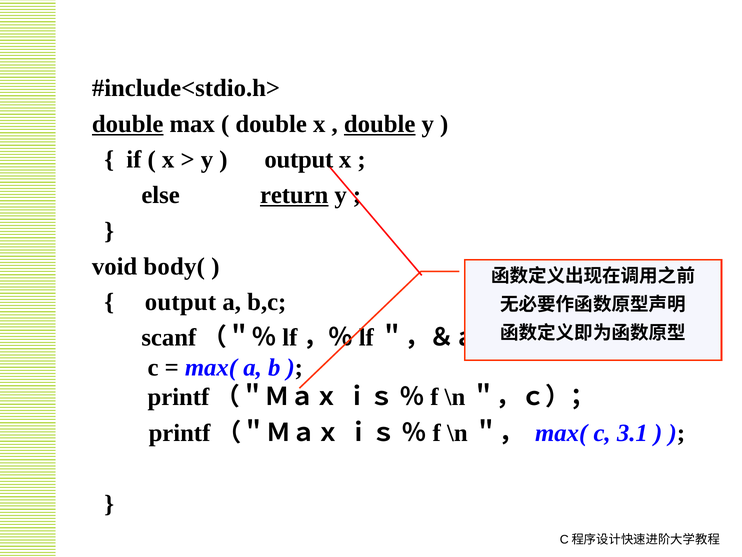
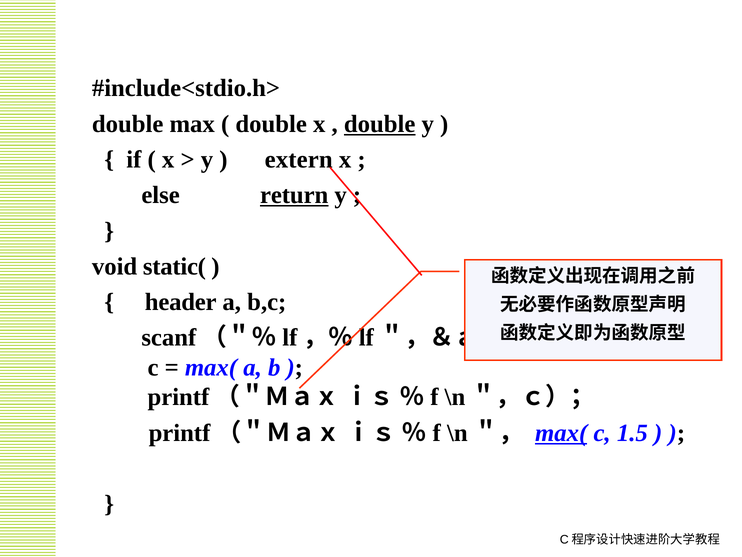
double underline: present -> none (128, 124)
output: output -> extern (299, 159)
body(: body( -> static( (174, 266)
output: output -> header (181, 302)
max( underline: none -> present (561, 432)
3.1: 3.1 -> 1.5 (632, 432)
